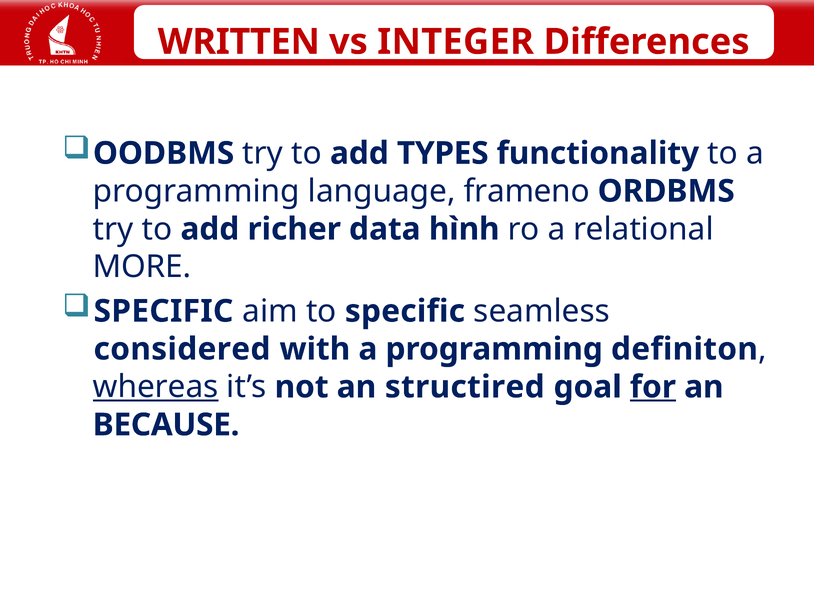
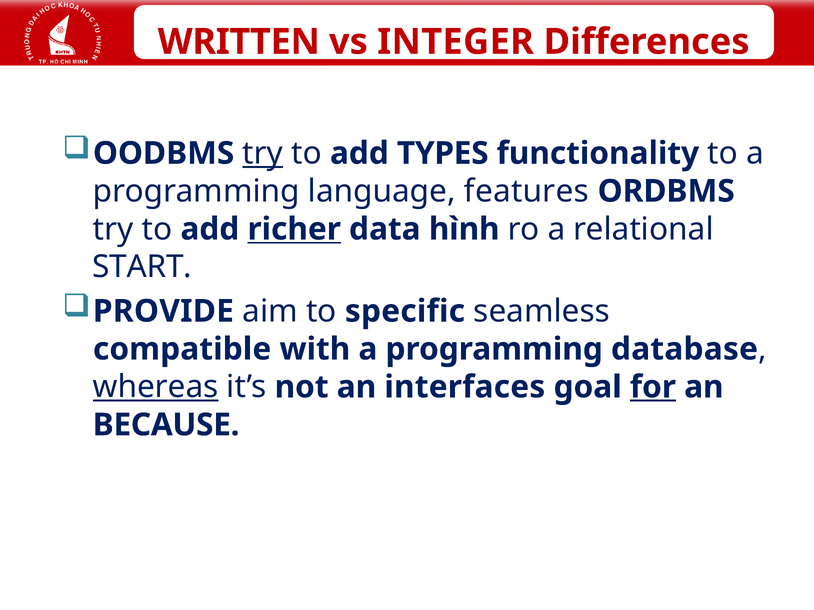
try underline: none -> present (263, 153)
frameno: frameno -> features (526, 191)
richer underline: none -> present (294, 229)
MORE: MORE -> START (142, 267)
SPECIFIC: SPECIFIC -> PROVIDE (163, 311)
considered: considered -> compatible (182, 349)
definiton: definiton -> database (684, 349)
structired: structired -> interfaces (465, 387)
